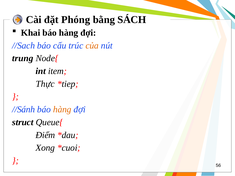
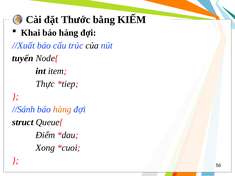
Phóng: Phóng -> Thước (76, 20)
SÁCH: SÁCH -> KIẾM (132, 20)
//Sach: //Sach -> //Xuất (23, 46)
của colour: orange -> black (92, 46)
trung: trung -> tuyến (23, 58)
